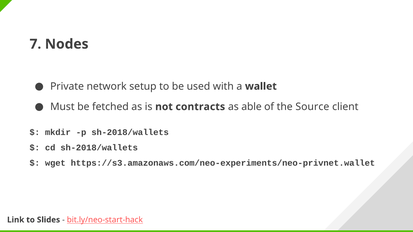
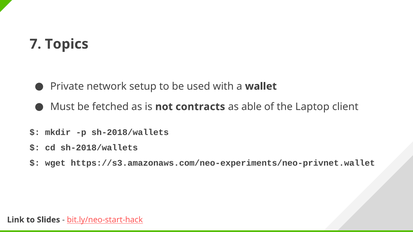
Nodes: Nodes -> Topics (67, 44)
Source: Source -> Laptop (312, 107)
